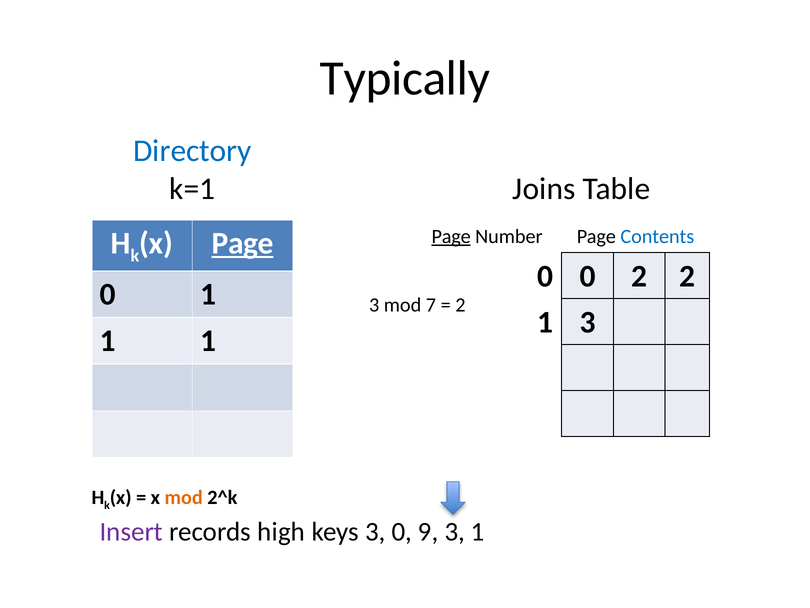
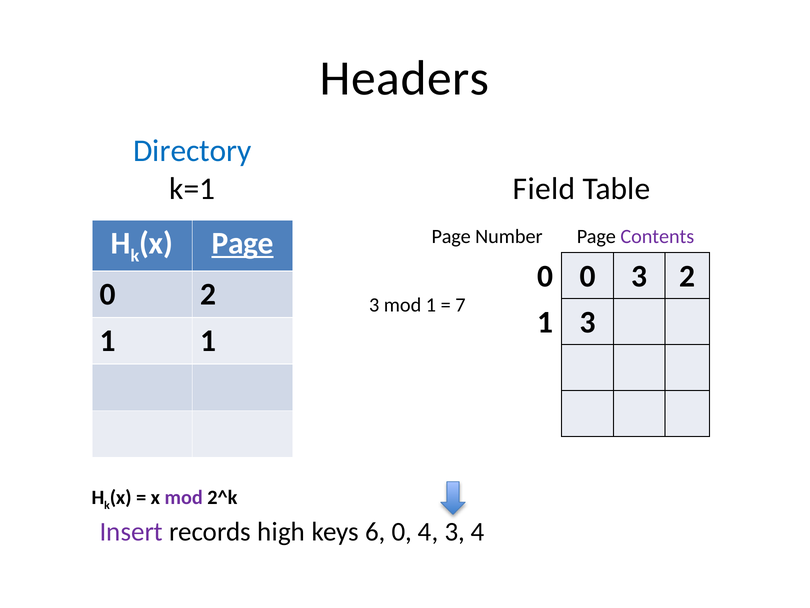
Typically: Typically -> Headers (405, 78)
Joins: Joins -> Field (544, 189)
Page underline: present -> none (451, 236)
Contents colour: blue -> purple (657, 236)
0 2: 2 -> 3 (639, 276)
0 1: 1 -> 2 (208, 294)
mod 7: 7 -> 1 (431, 305)
2: 2 -> 7 (460, 305)
mod colour: orange -> purple (184, 497)
keys 3: 3 -> 6 (375, 532)
0 9: 9 -> 4 (428, 532)
3 1: 1 -> 4 (478, 532)
